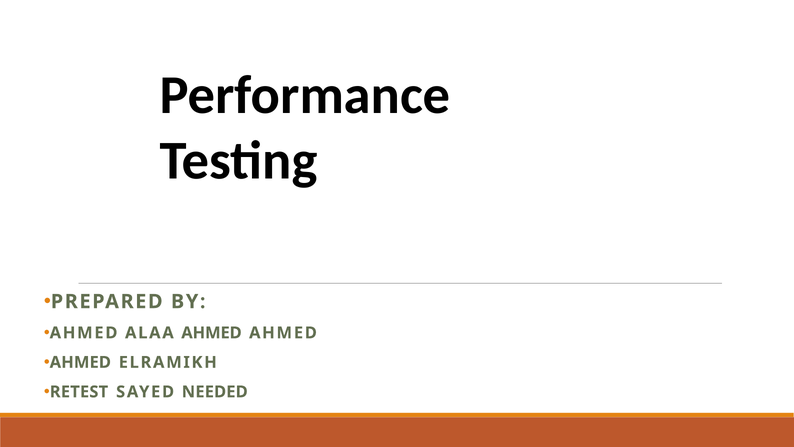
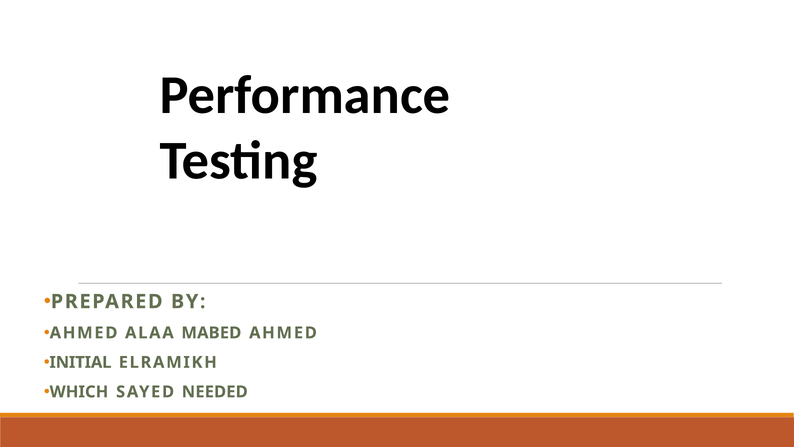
ALAA AHMED: AHMED -> MABED (211, 333)
AHMED: AHMED -> INITIAL (80, 362)
RETEST: RETEST -> WHICH (79, 392)
